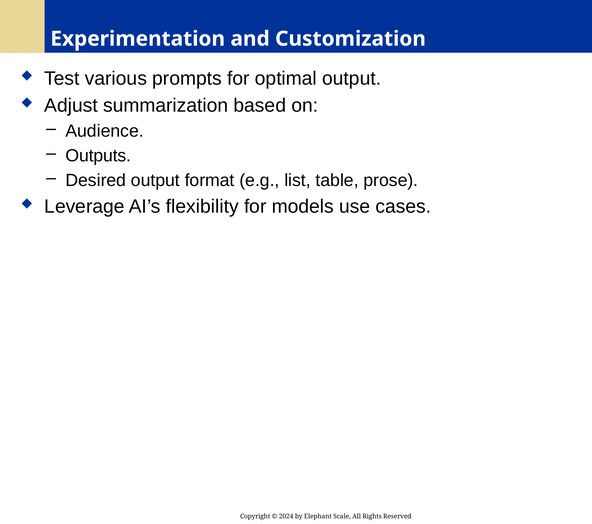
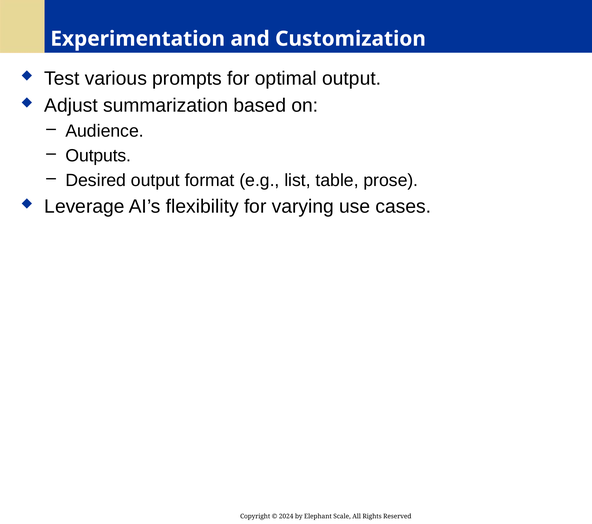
models: models -> varying (303, 207)
